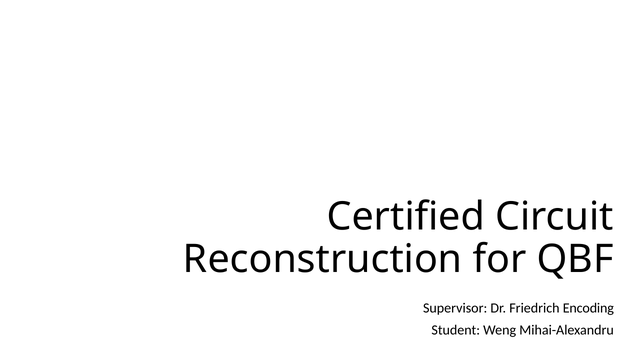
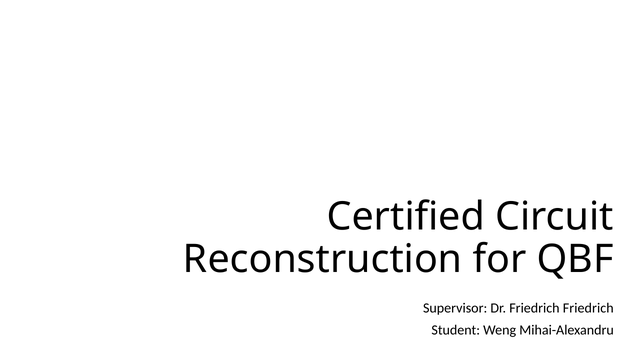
Friedrich Encoding: Encoding -> Friedrich (588, 308)
